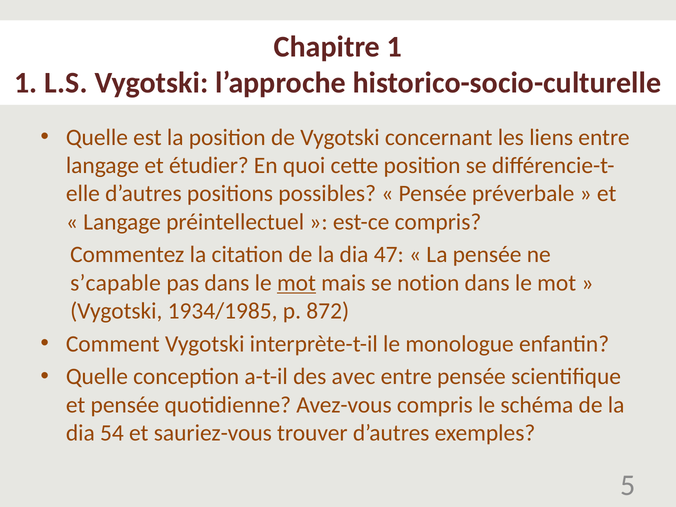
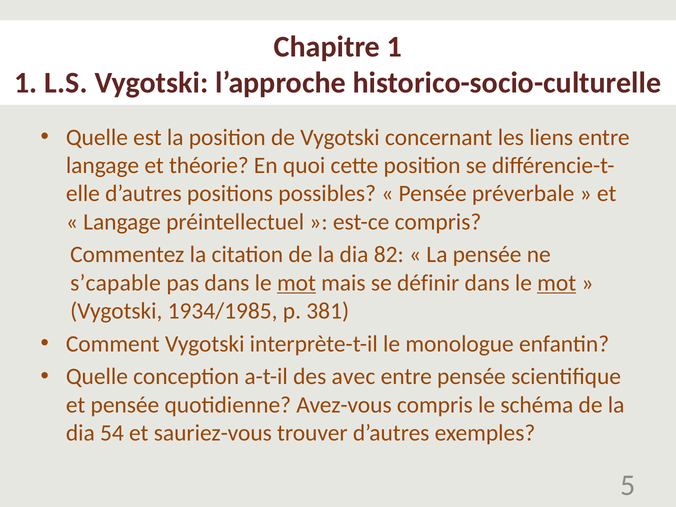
étudier: étudier -> théorie (209, 166)
47: 47 -> 82 (389, 255)
notion: notion -> définir (428, 283)
mot underline: none -> present (557, 283)
872: 872 -> 381 (328, 311)
